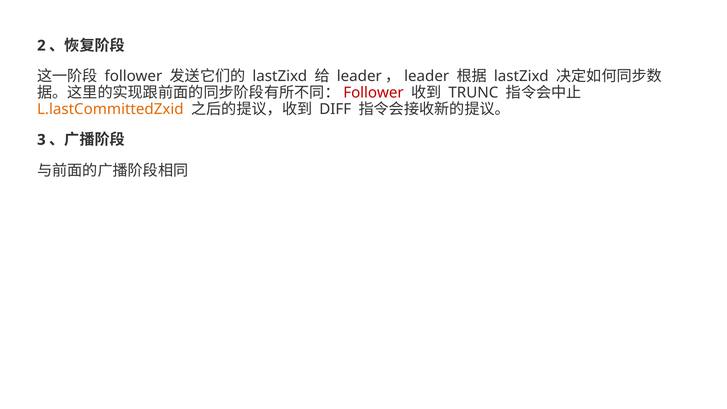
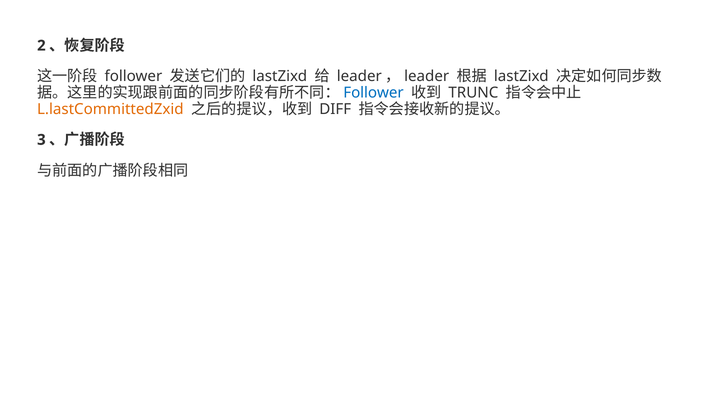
Follower colour: red -> blue (374, 93)
